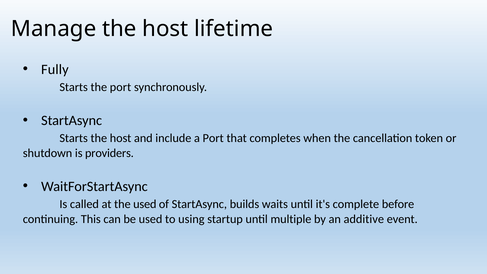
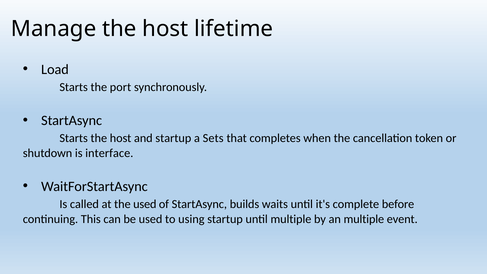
Fully: Fully -> Load (55, 69)
and include: include -> startup (173, 138)
a Port: Port -> Sets (213, 138)
providers: providers -> interface (109, 153)
an additive: additive -> multiple (364, 219)
